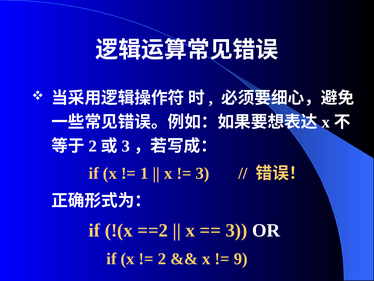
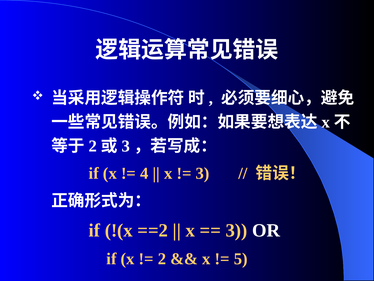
1: 1 -> 4 (144, 173)
9: 9 -> 5 (241, 258)
